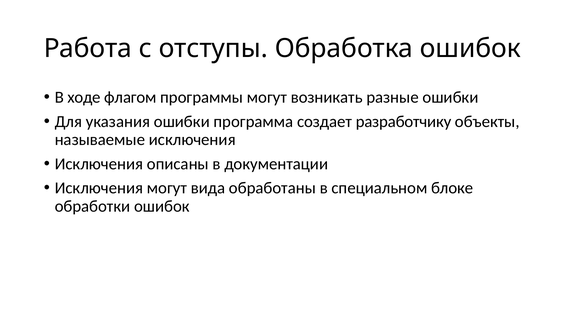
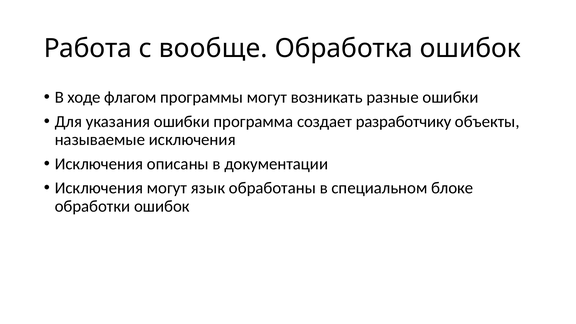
отступы: отступы -> вообще (213, 48)
вида: вида -> язык (208, 188)
